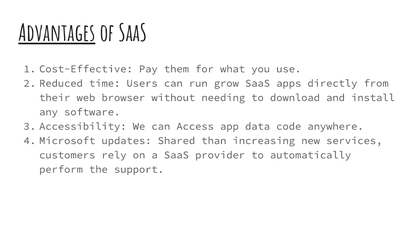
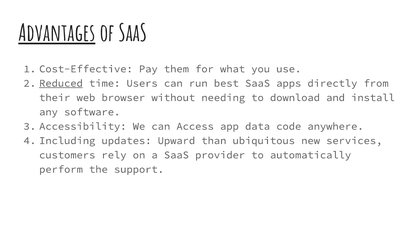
Reduced underline: none -> present (61, 83)
grow: grow -> best (226, 83)
Microsoft: Microsoft -> Including (67, 141)
Shared: Shared -> Upward (176, 141)
increasing: increasing -> ubiquitous (264, 141)
